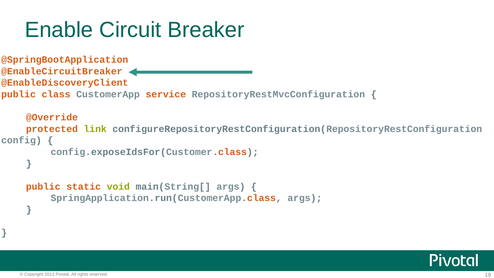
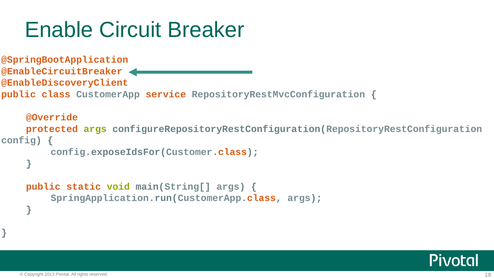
protected link: link -> args (95, 129)
